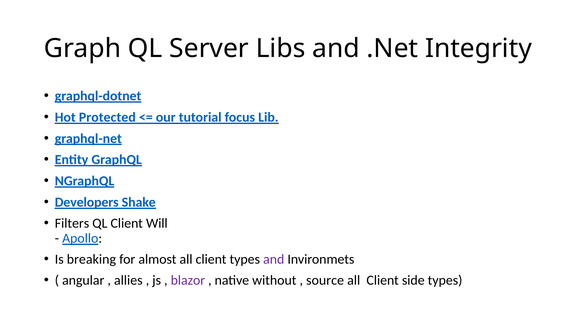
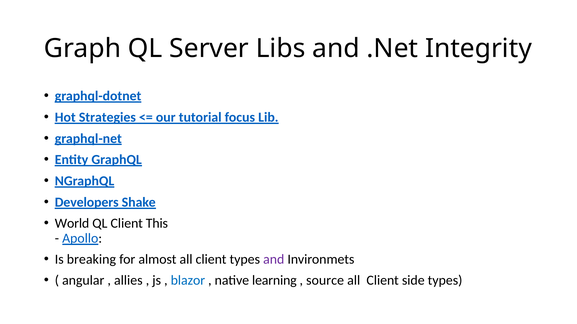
Protected: Protected -> Strategies (107, 117)
Filters: Filters -> World (72, 224)
Will: Will -> This (157, 224)
blazor colour: purple -> blue (188, 281)
without: without -> learning (274, 281)
